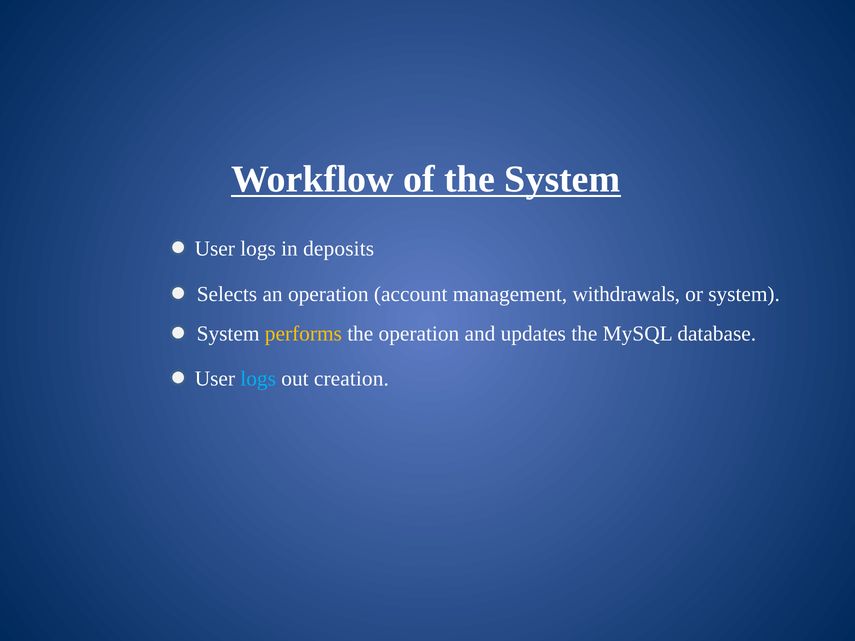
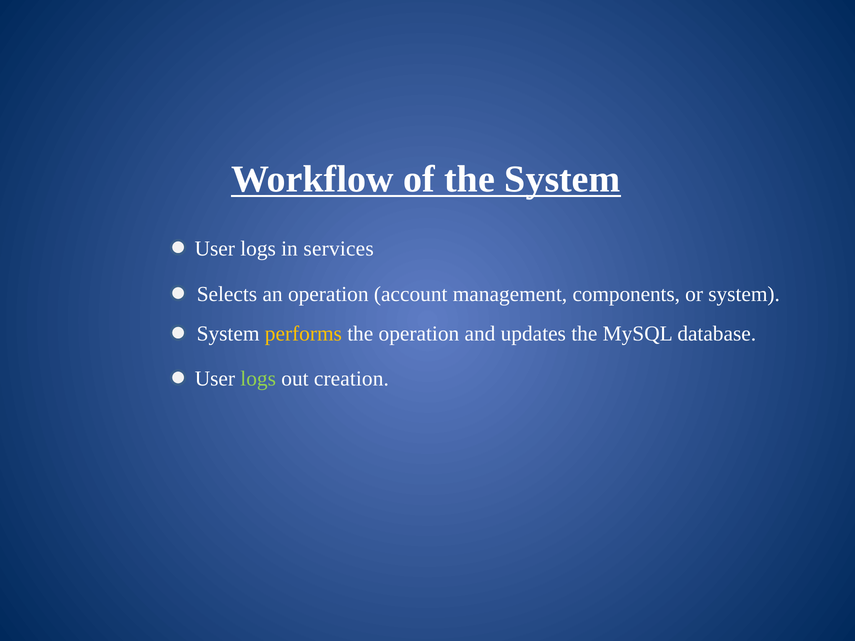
deposits: deposits -> services (339, 249)
withdrawals: withdrawals -> components (626, 294)
logs colour: light blue -> light green (258, 379)
